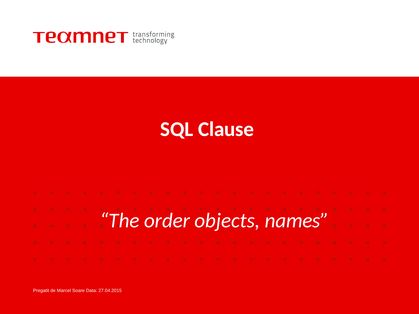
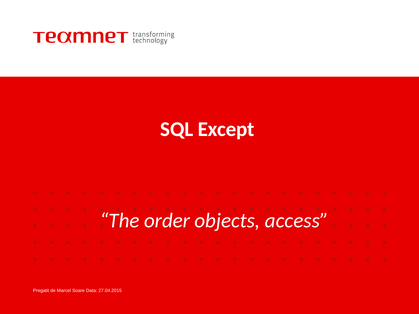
Clause: Clause -> Except (226, 130)
names: names -> access (297, 221)
